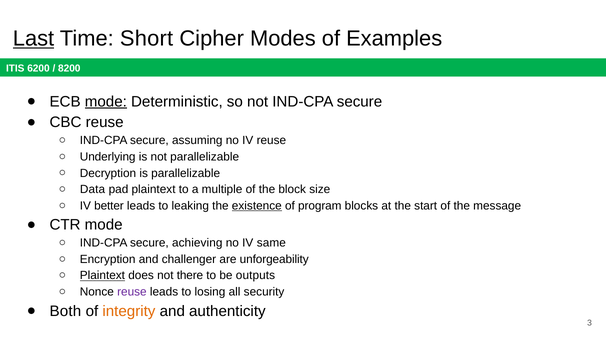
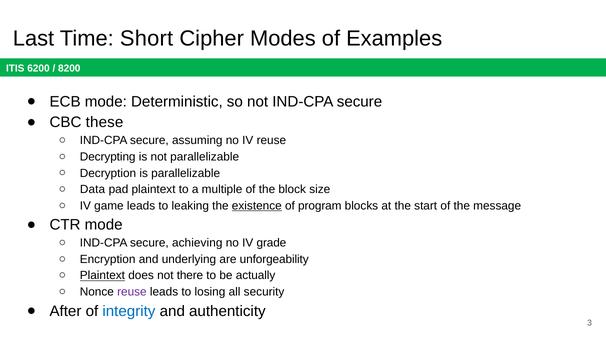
Last underline: present -> none (33, 39)
mode underline: present -> none (106, 102)
CBC reuse: reuse -> these (105, 122)
Underlying: Underlying -> Decrypting (108, 157)
better: better -> game (109, 206)
same: same -> grade (271, 243)
challenger: challenger -> underlying (189, 259)
outputs: outputs -> actually (256, 275)
Both: Both -> After (65, 311)
integrity colour: orange -> blue (129, 311)
